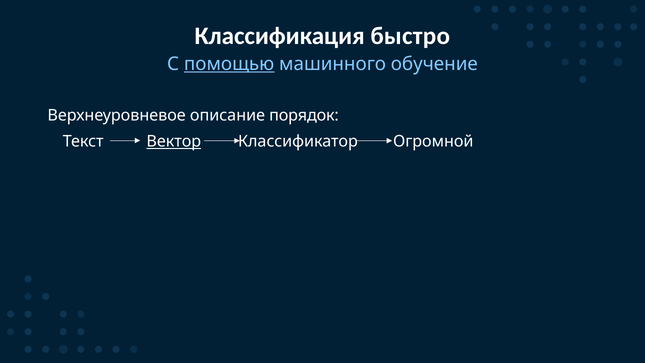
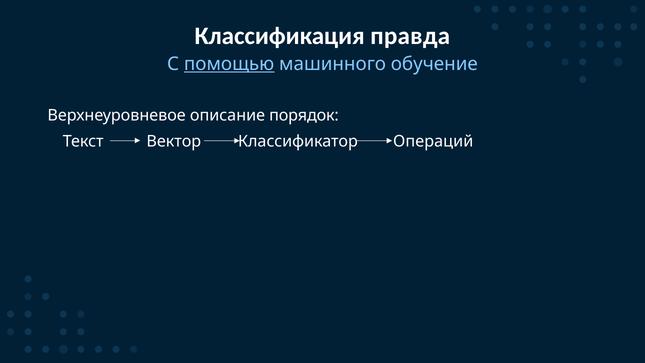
быстро: быстро -> правда (410, 36)
Вектор underline: present -> none (174, 142)
Огромной: Огромной -> Операций (433, 142)
